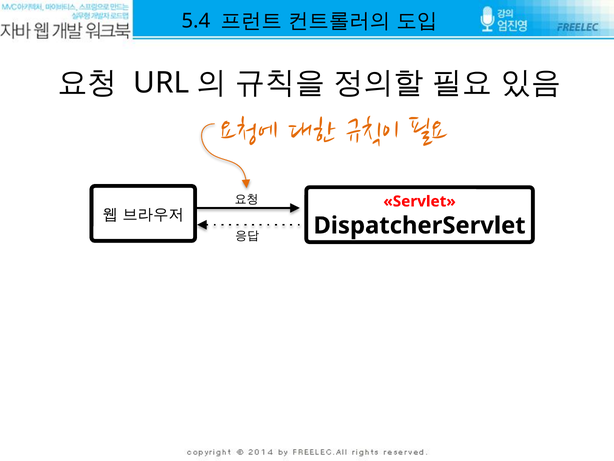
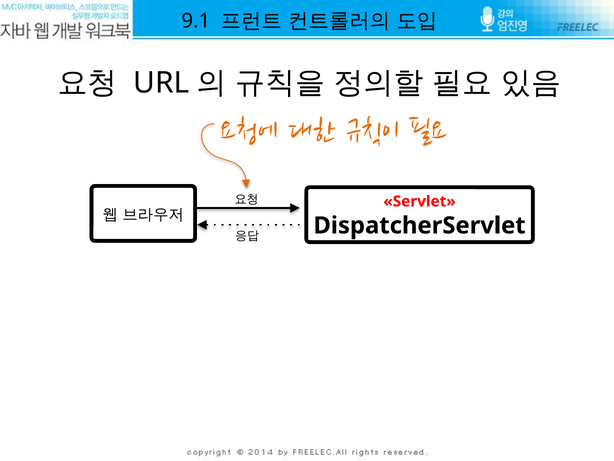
5.4: 5.4 -> 9.1 (196, 21)
